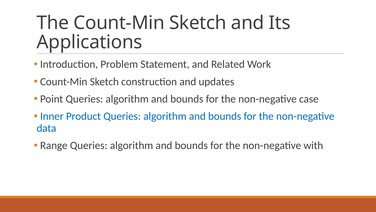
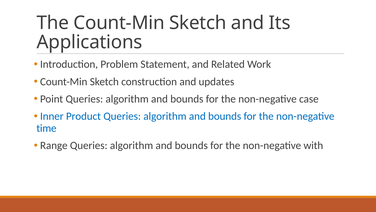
data: data -> time (46, 128)
